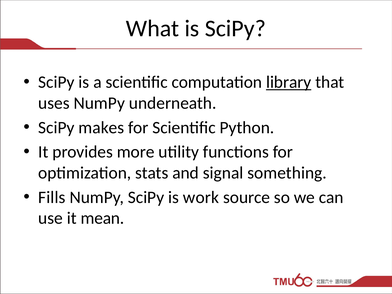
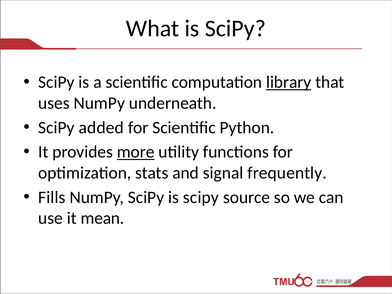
makes: makes -> added (101, 128)
more underline: none -> present (136, 152)
something: something -> frequently (287, 173)
SciPy is work: work -> scipy (201, 197)
